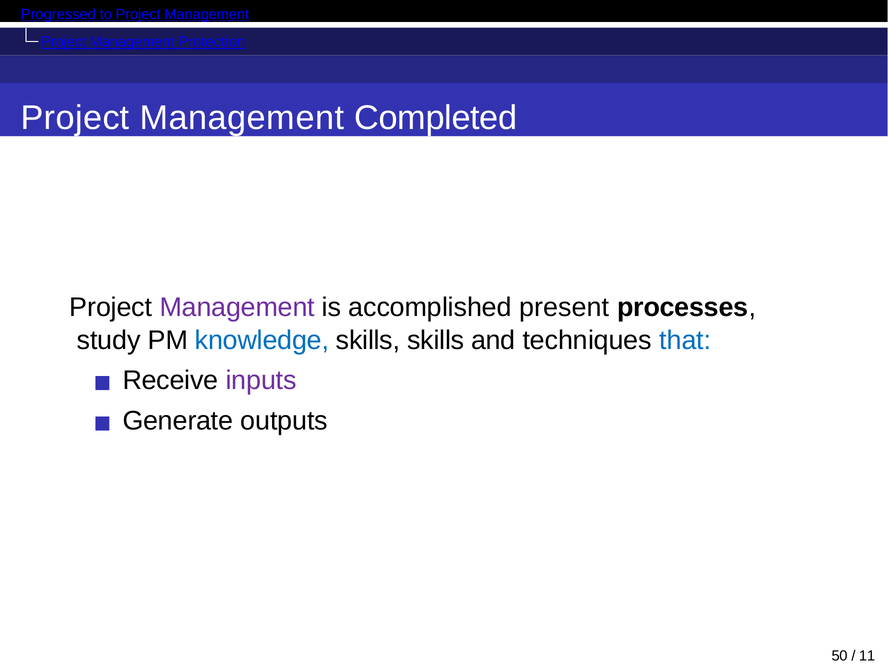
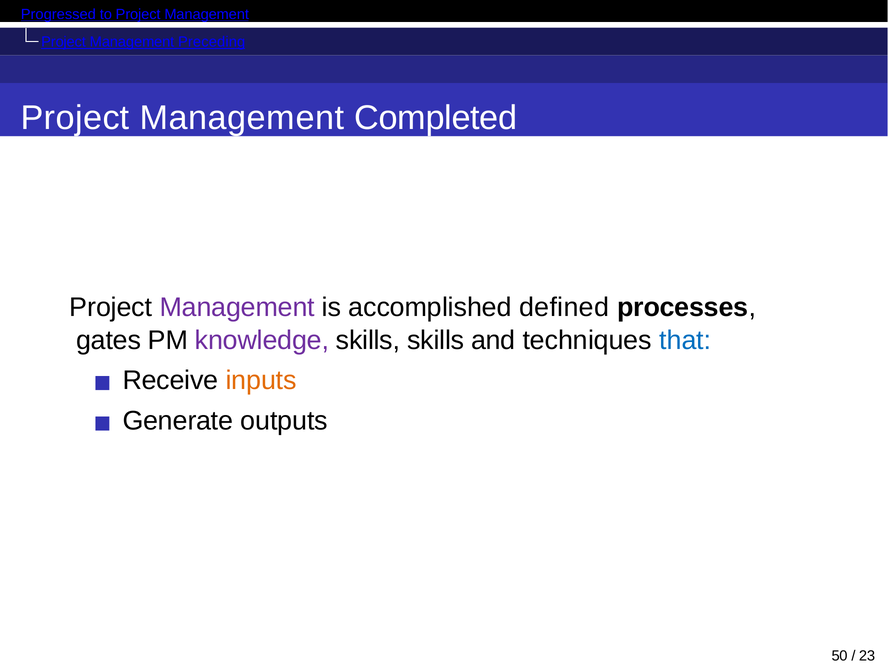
Protection: Protection -> Preceding (212, 42)
present: present -> defined (564, 307)
study: study -> gates (109, 340)
knowledge colour: blue -> purple (262, 340)
inputs colour: purple -> orange (261, 380)
11: 11 -> 23 (867, 656)
